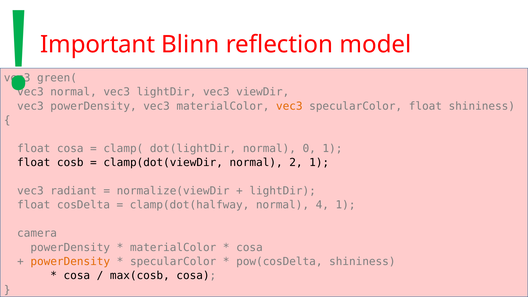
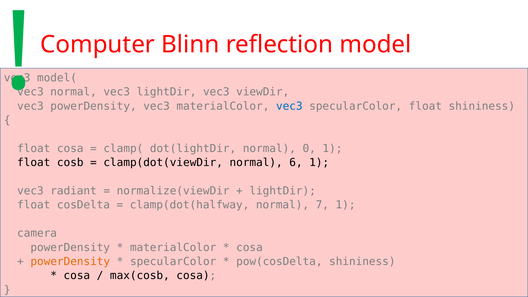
Important: Important -> Computer (98, 44)
green(: green( -> model( (57, 78)
vec3 colour: orange -> blue (289, 106)
2: 2 -> 6 (296, 163)
4: 4 -> 7 (322, 205)
